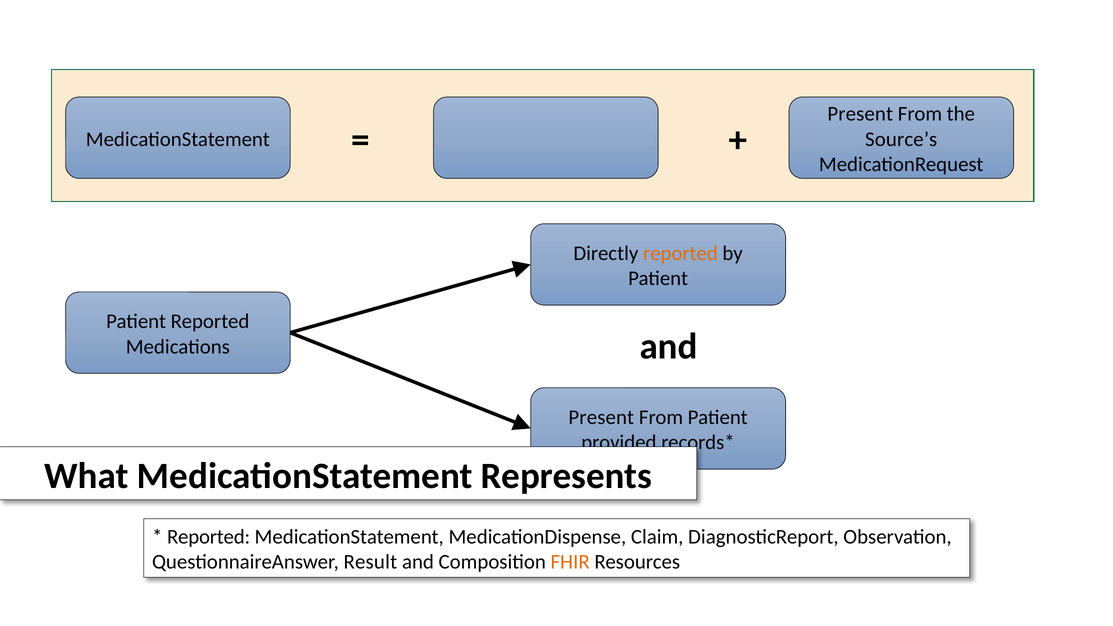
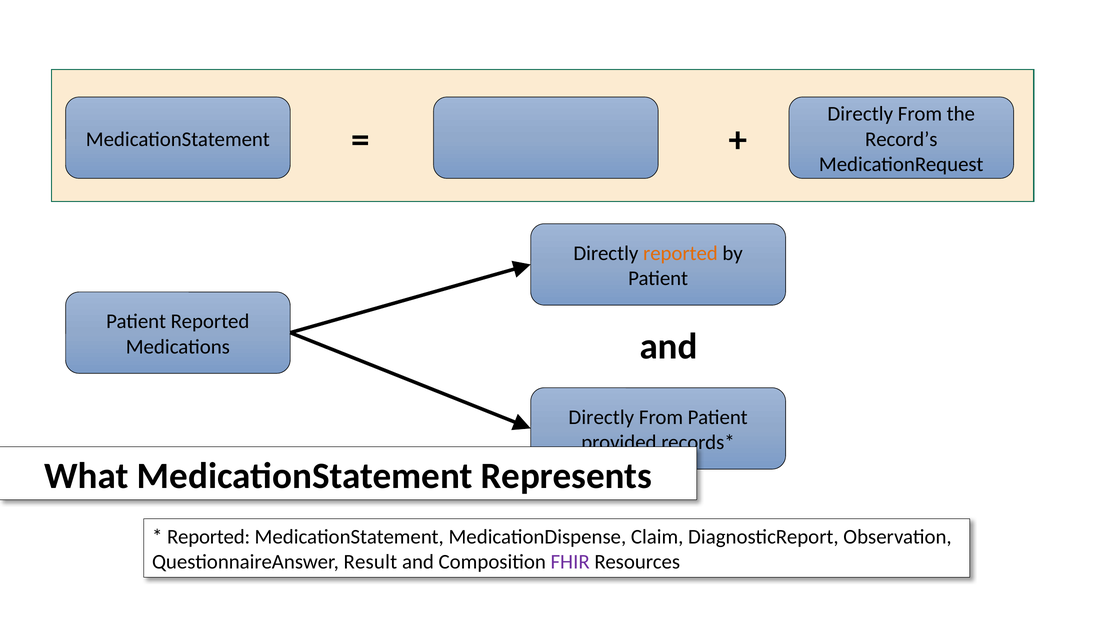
Present: Present -> Directly (860, 114)
Source’s: Source’s -> Record’s (901, 139)
Present: Present -> Directly (601, 417)
FHIR colour: orange -> purple (570, 562)
